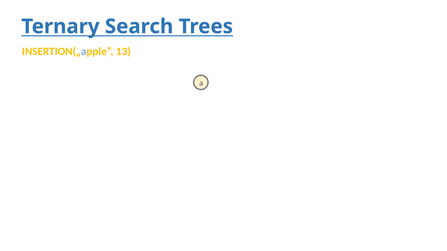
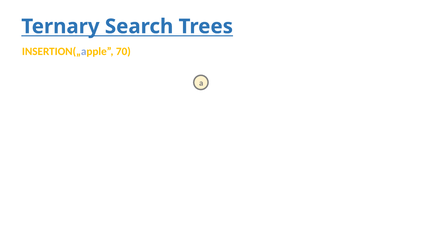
13: 13 -> 70 (123, 52)
